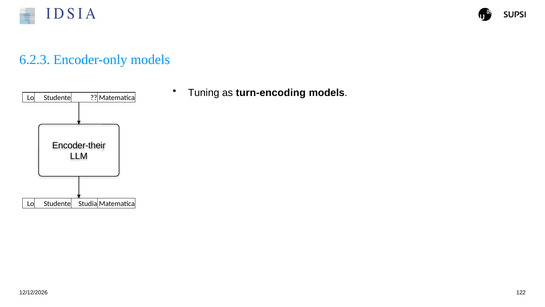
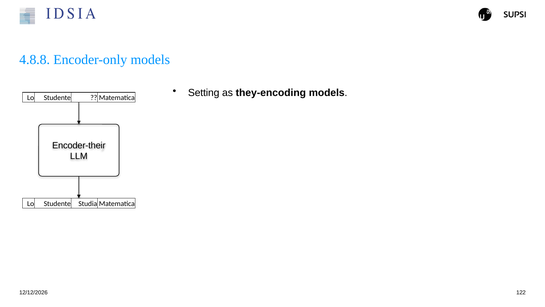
6.2.3: 6.2.3 -> 4.8.8 (35, 59)
Tuning: Tuning -> Setting (204, 93)
turn-encoding: turn-encoding -> they-encoding (271, 93)
